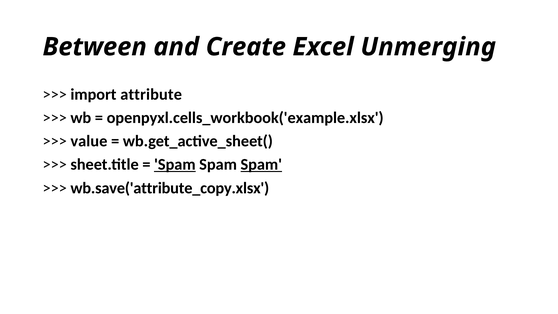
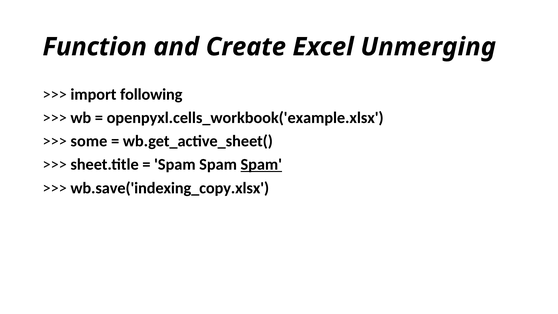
Between: Between -> Function (95, 47)
attribute: attribute -> following (151, 94)
value: value -> some (89, 141)
Spam underline: present -> none (175, 165)
wb.save('attribute_copy.xlsx: wb.save('attribute_copy.xlsx -> wb.save('indexing_copy.xlsx (170, 188)
